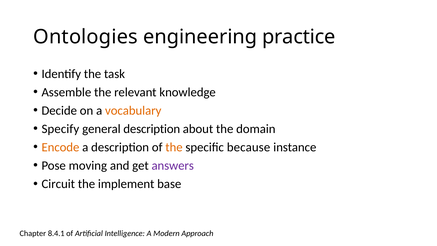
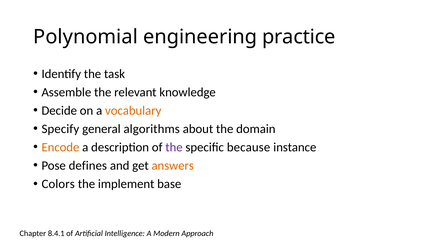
Ontologies: Ontologies -> Polynomial (86, 37)
general description: description -> algorithms (152, 129)
the colour: orange -> purple (174, 147)
moving: moving -> defines (88, 165)
answers colour: purple -> orange (173, 165)
Circuit: Circuit -> Colors (58, 184)
